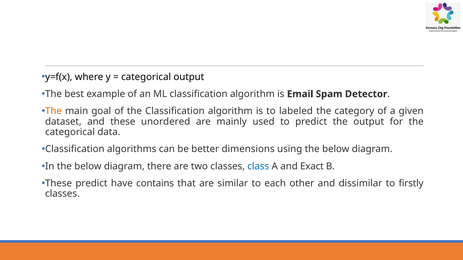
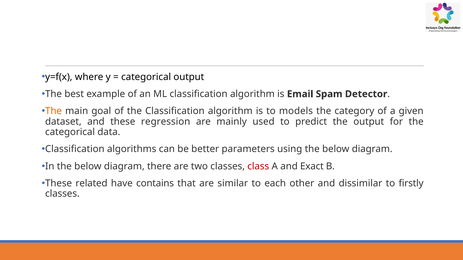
labeled: labeled -> models (296, 111)
unordered: unordered -> regression (166, 122)
dimensions: dimensions -> parameters (248, 149)
class colour: blue -> red (258, 167)
These predict: predict -> related (91, 184)
